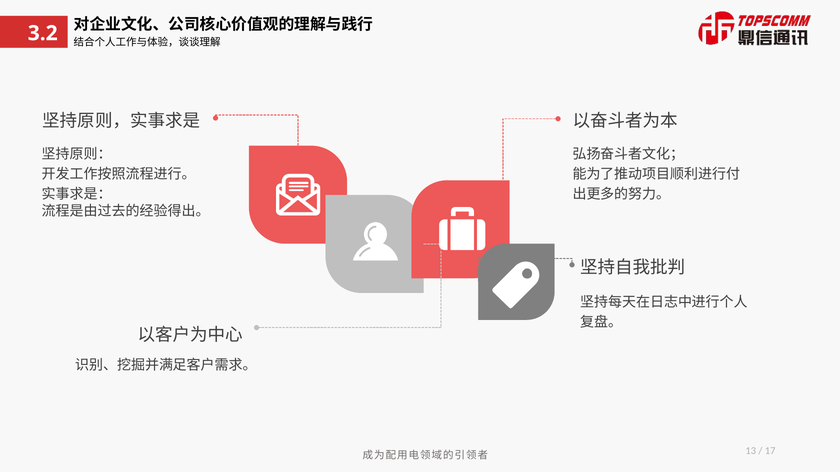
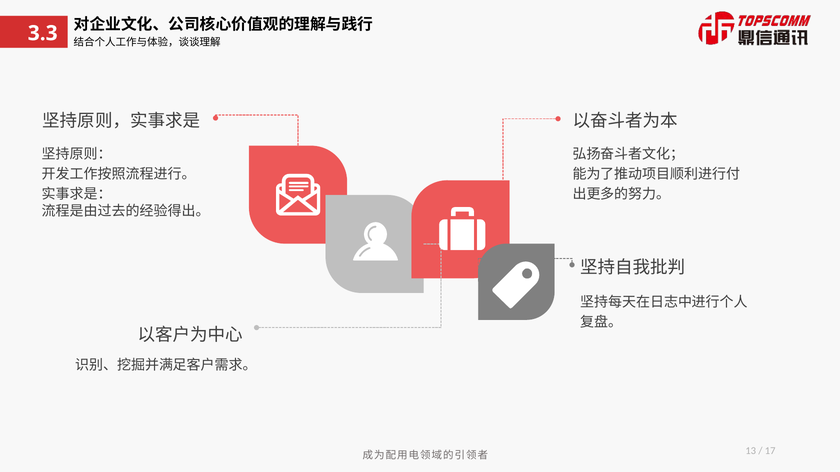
3.2: 3.2 -> 3.3 (43, 33)
